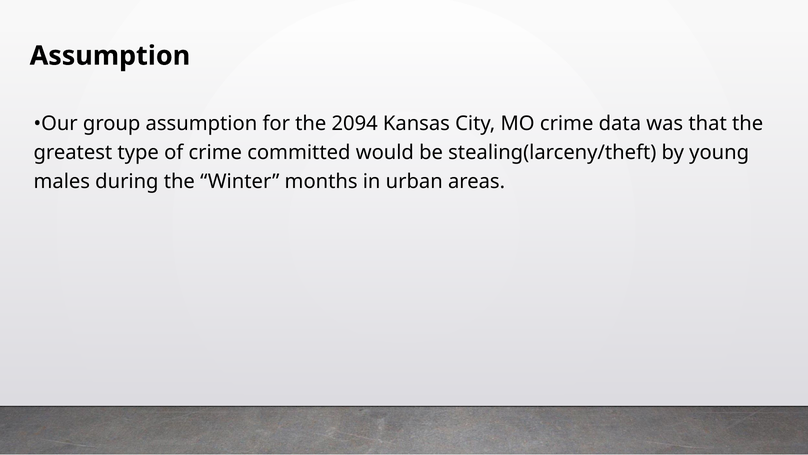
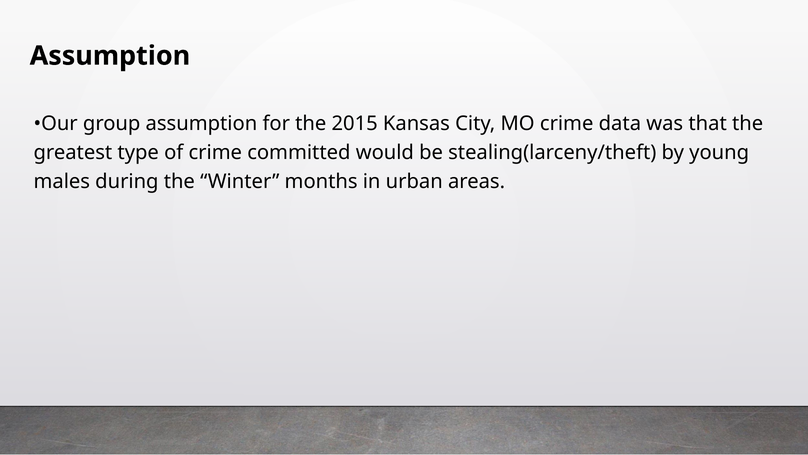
2094: 2094 -> 2015 (355, 123)
